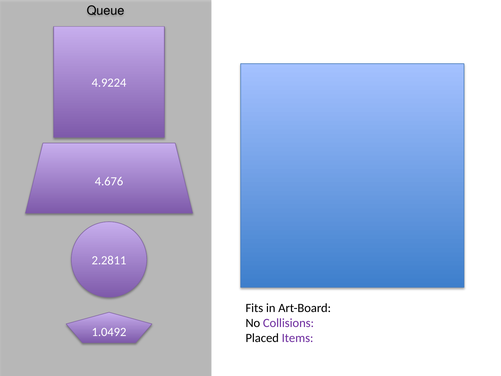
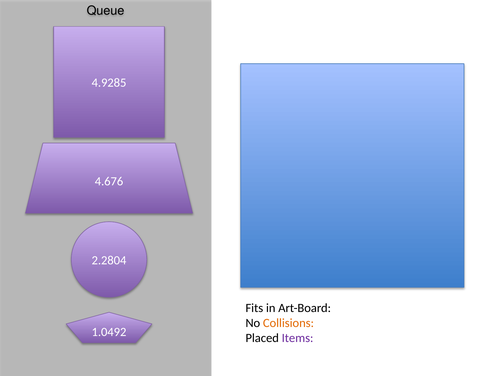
4.9224: 4.9224 -> 4.9285 (109, 83)
2.2811: 2.2811 -> 2.2804 (109, 260)
Collisions colour: purple -> orange (288, 323)
